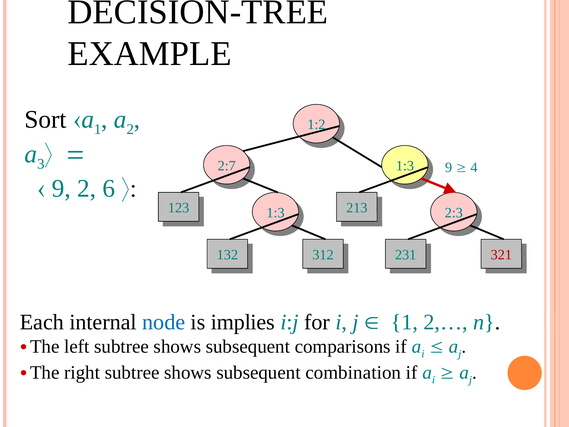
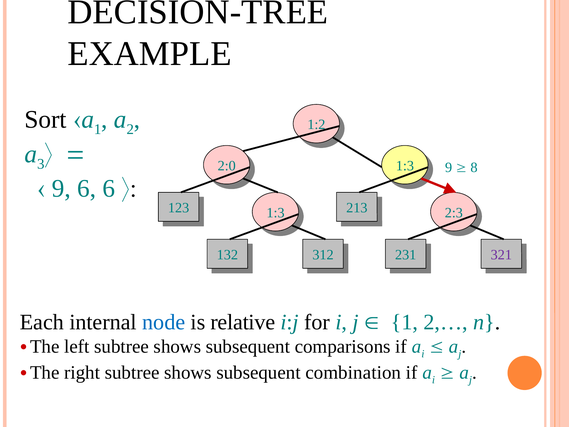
2:7: 2:7 -> 2:0 (227, 166)
4: 4 -> 8 (474, 167)
9 2: 2 -> 6 (87, 189)
321 colour: red -> purple (501, 255)
implies: implies -> relative (243, 322)
